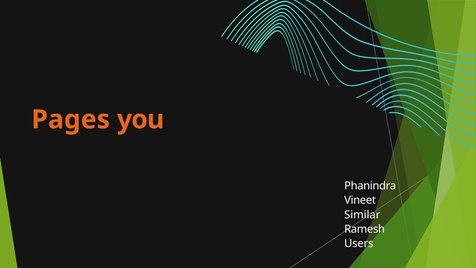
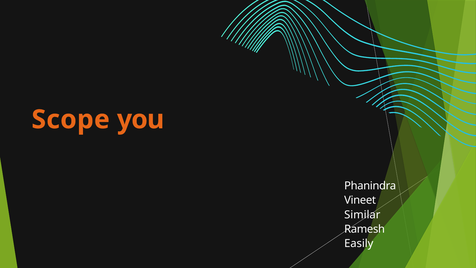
Pages: Pages -> Scope (71, 119)
Users: Users -> Easily (359, 243)
